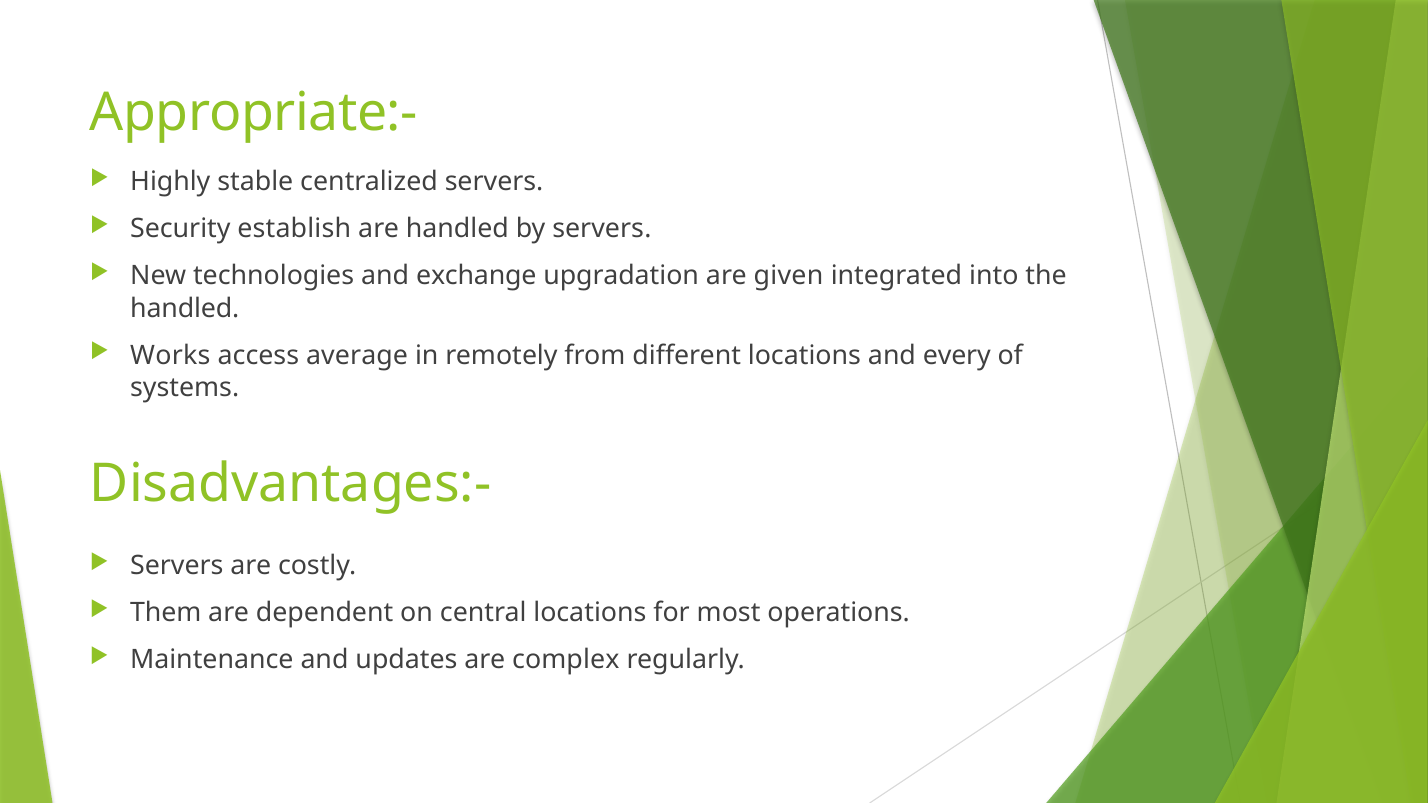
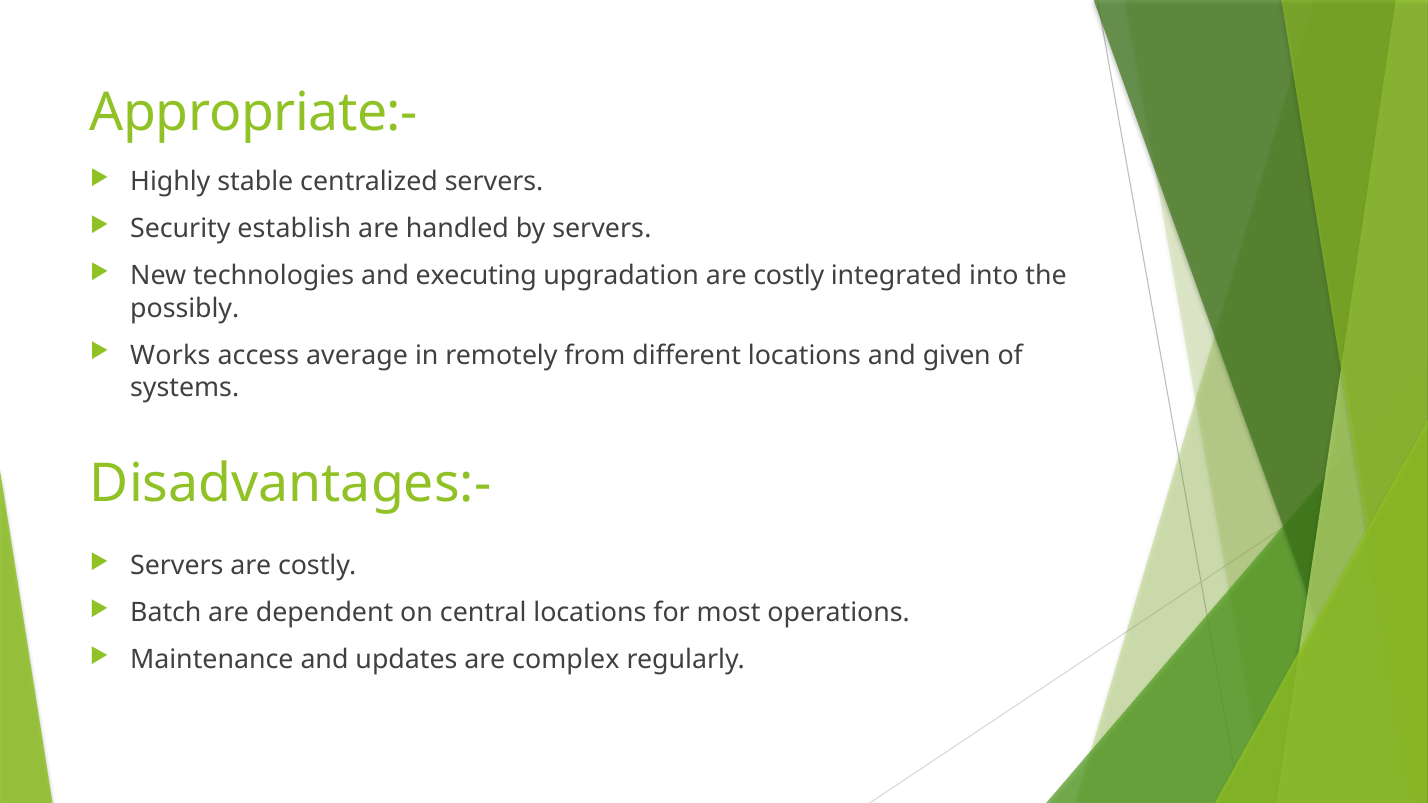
exchange: exchange -> executing (476, 276)
upgradation are given: given -> costly (789, 276)
handled: handled -> possibly (185, 308)
every: every -> given (957, 355)
Them: Them -> Batch (166, 613)
